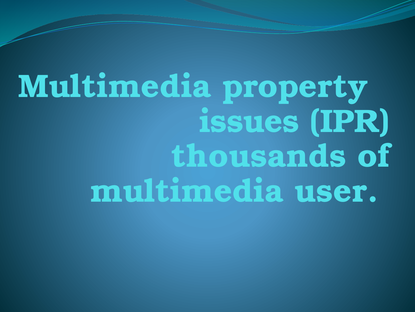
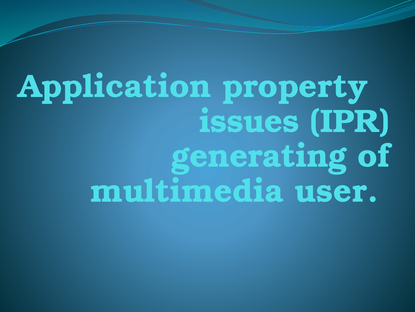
Multimedia: Multimedia -> Application (115, 86)
thousands: thousands -> generating (259, 156)
